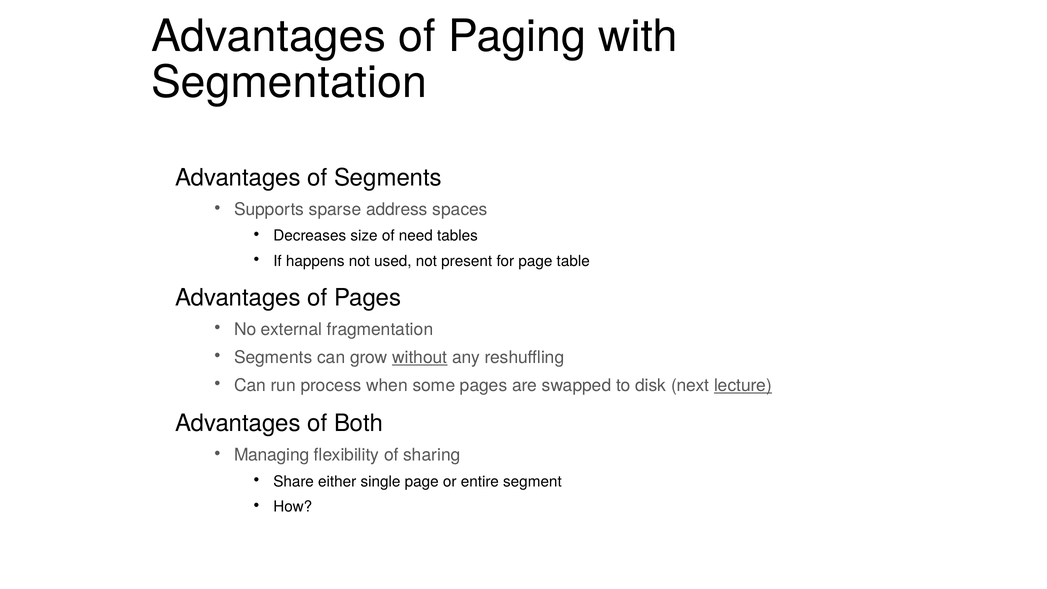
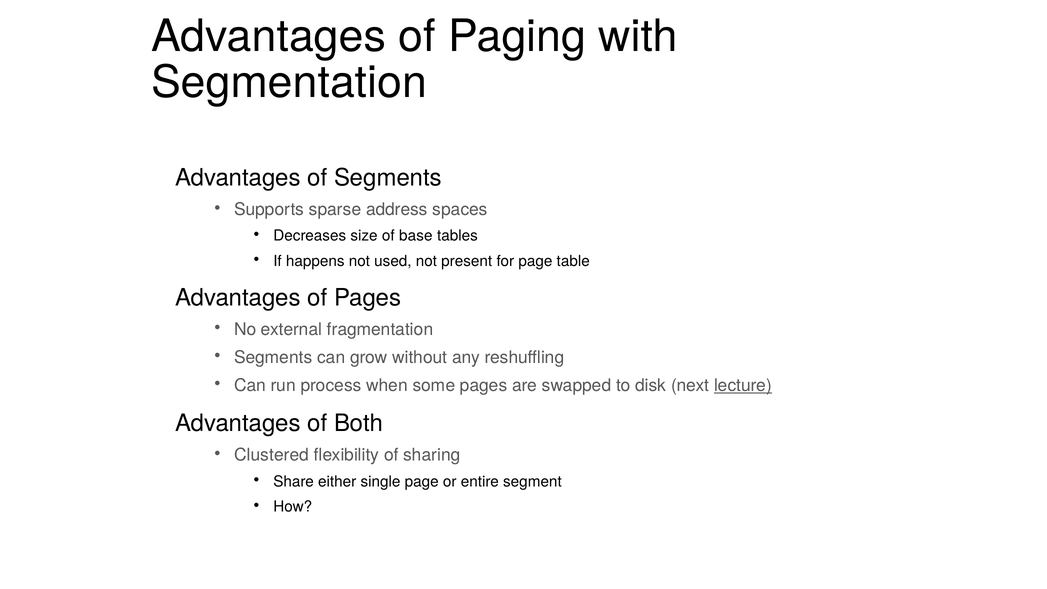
need: need -> base (416, 236)
without underline: present -> none (420, 357)
Managing: Managing -> Clustered (272, 455)
